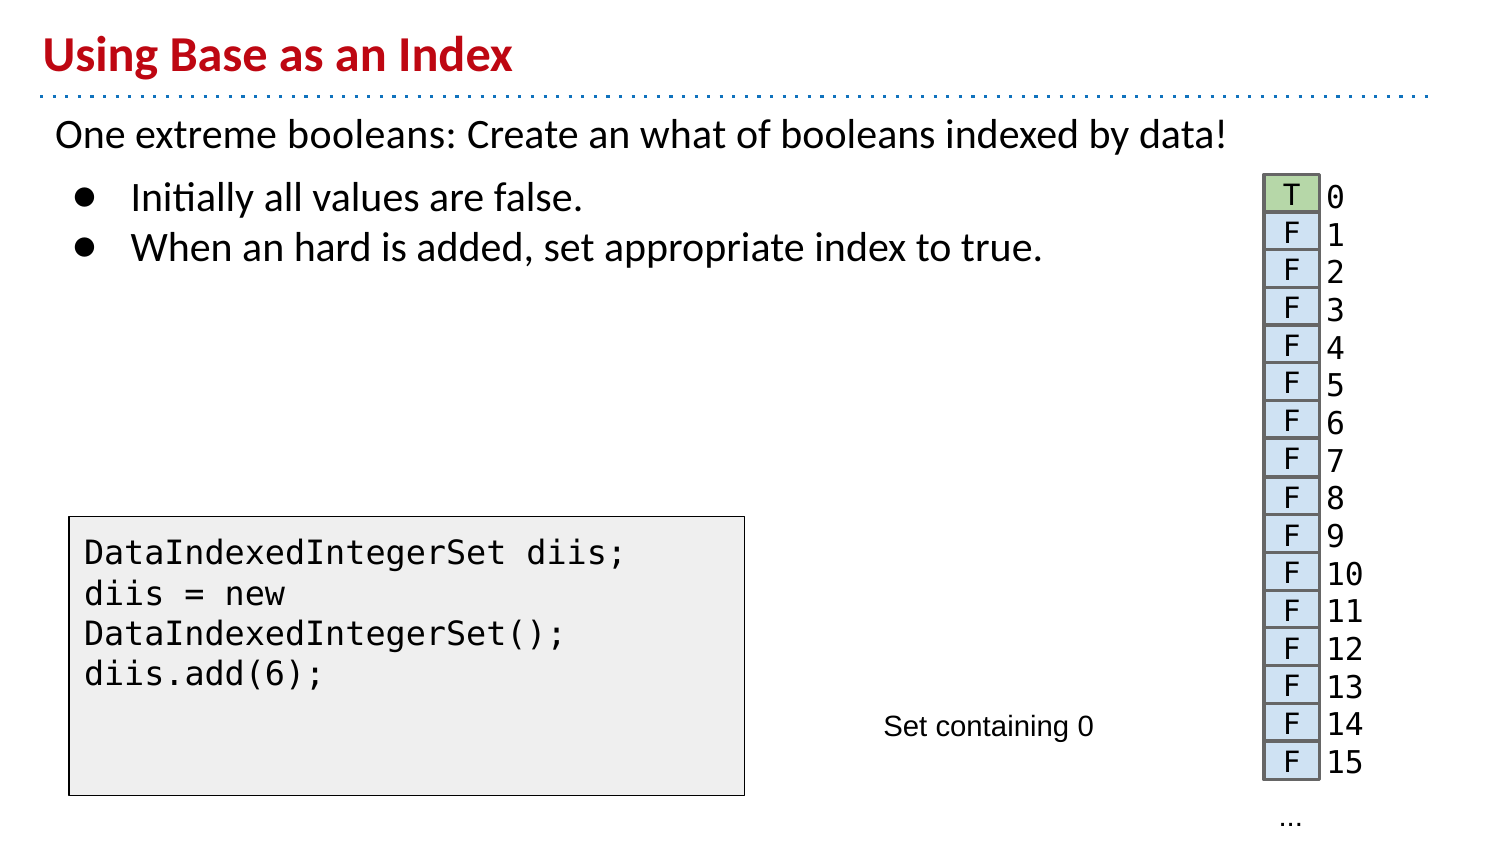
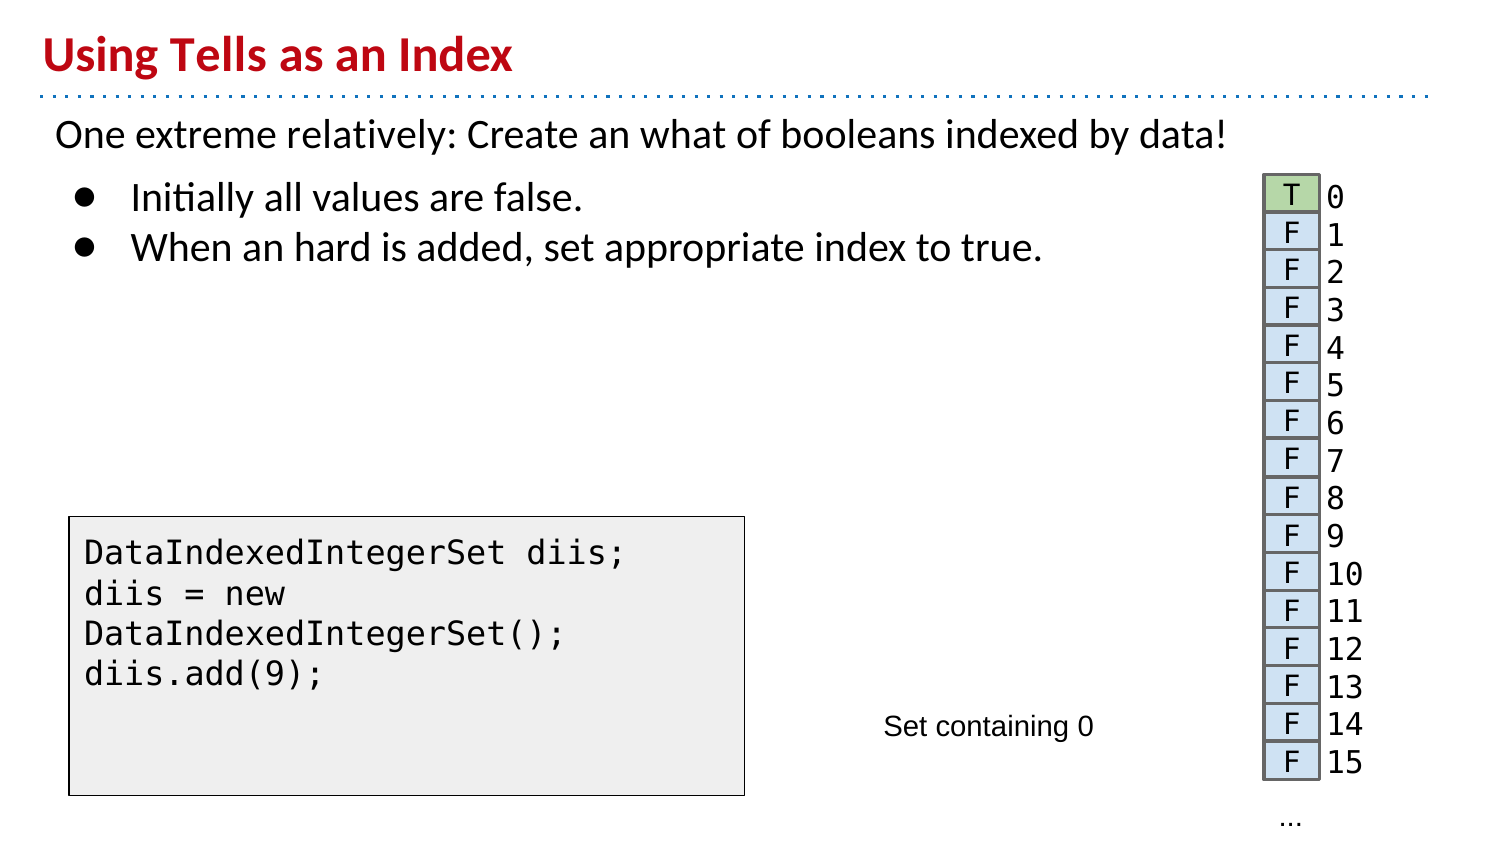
Base: Base -> Tells (218, 55)
extreme booleans: booleans -> relatively (372, 135)
diis.add(6: diis.add(6 -> diis.add(9 (205, 675)
